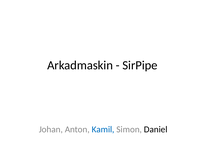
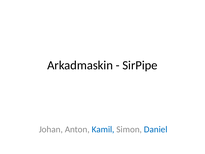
Daniel colour: black -> blue (156, 129)
